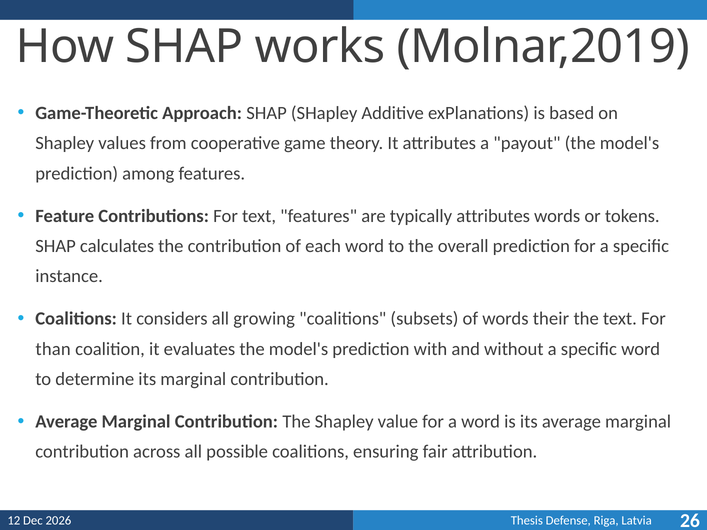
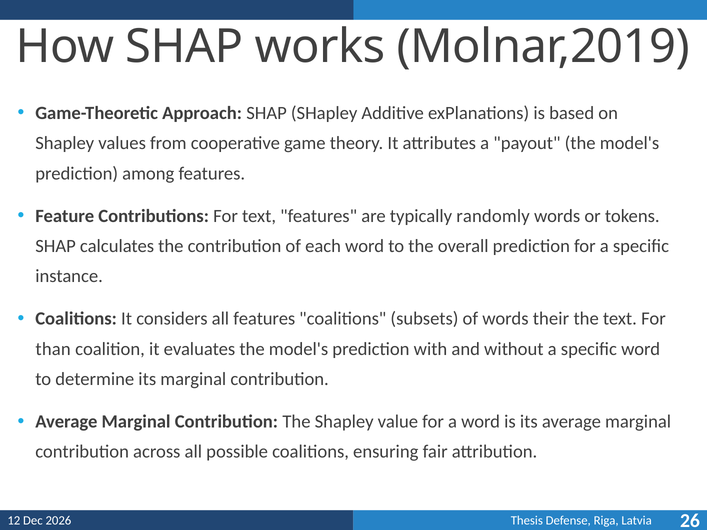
typically attributes: attributes -> randomly (493, 216)
all growing: growing -> features (264, 319)
